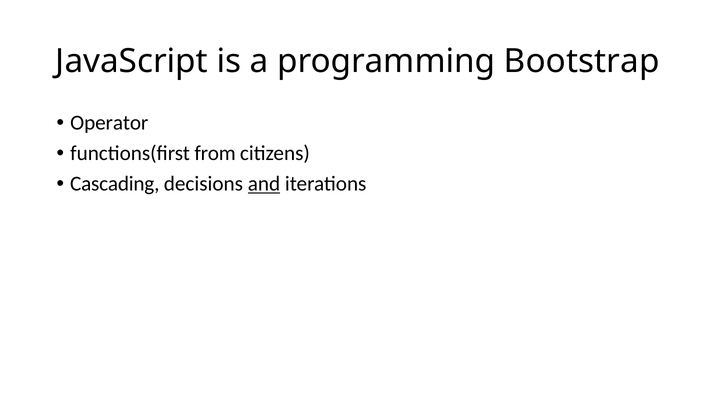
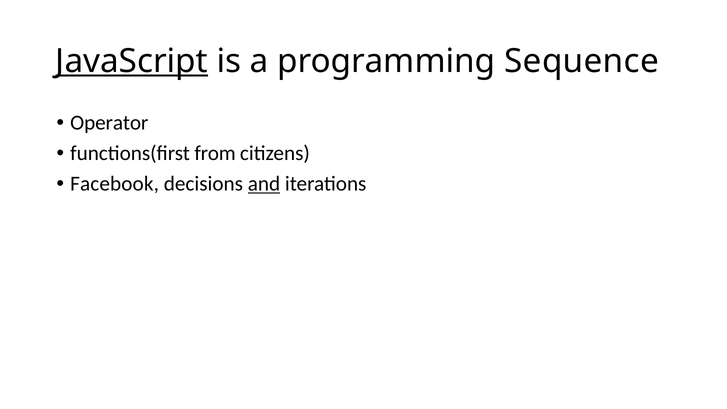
JavaScript underline: none -> present (132, 61)
Bootstrap: Bootstrap -> Sequence (582, 61)
Cascading: Cascading -> Facebook (115, 184)
